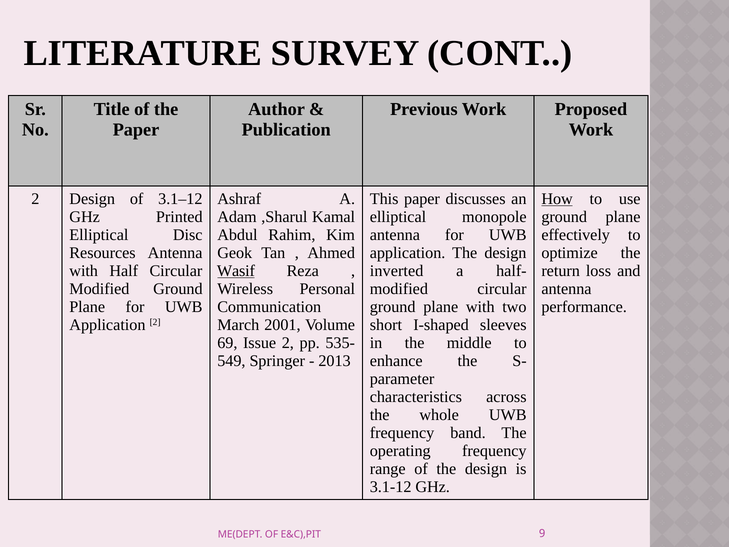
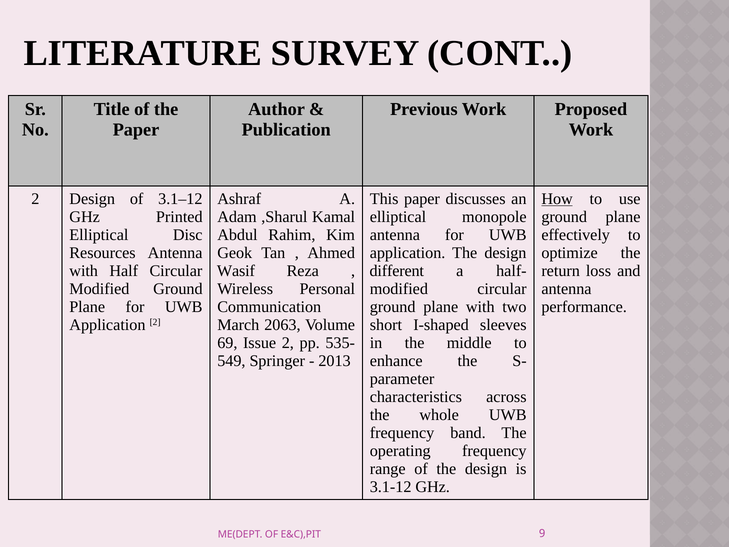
Wasif underline: present -> none (236, 271)
inverted: inverted -> different (397, 271)
2001: 2001 -> 2063 (282, 325)
